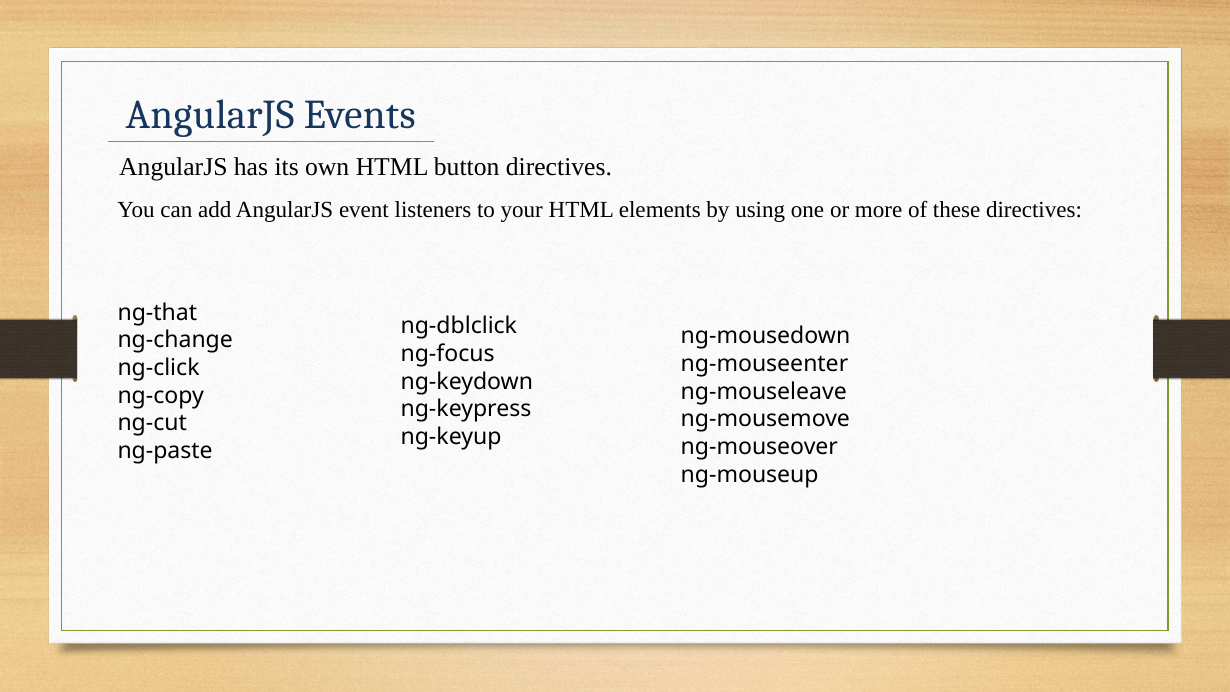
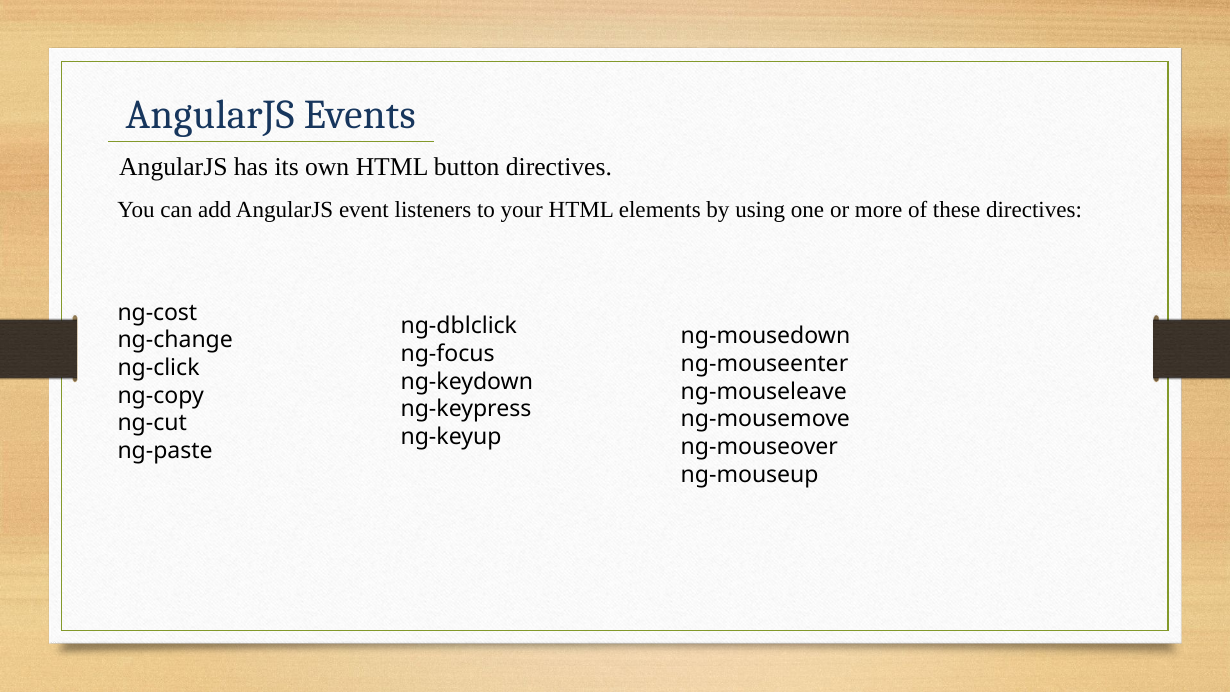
ng-that: ng-that -> ng-cost (157, 312)
